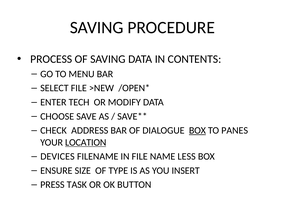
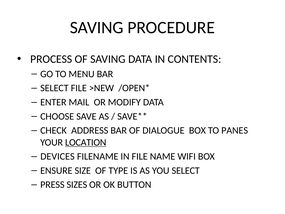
TECH: TECH -> MAIL (79, 102)
BOX underline: present -> none (197, 130)
LESS: LESS -> WIFI (187, 156)
YOU INSERT: INSERT -> SELECT (186, 170)
TASK: TASK -> SIZES (77, 184)
